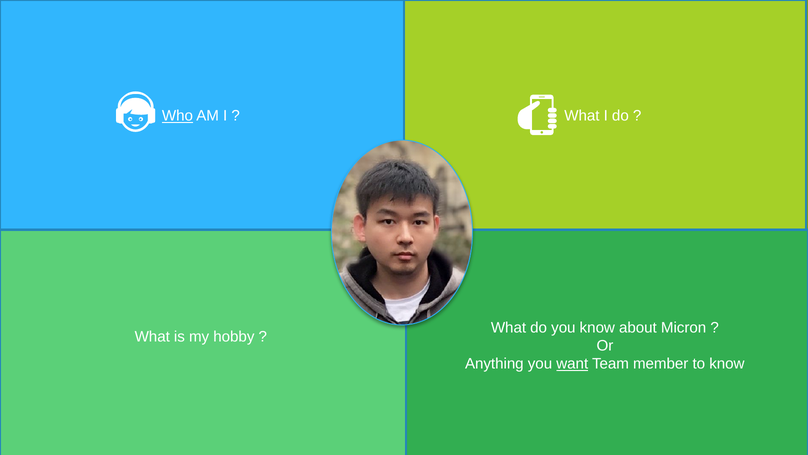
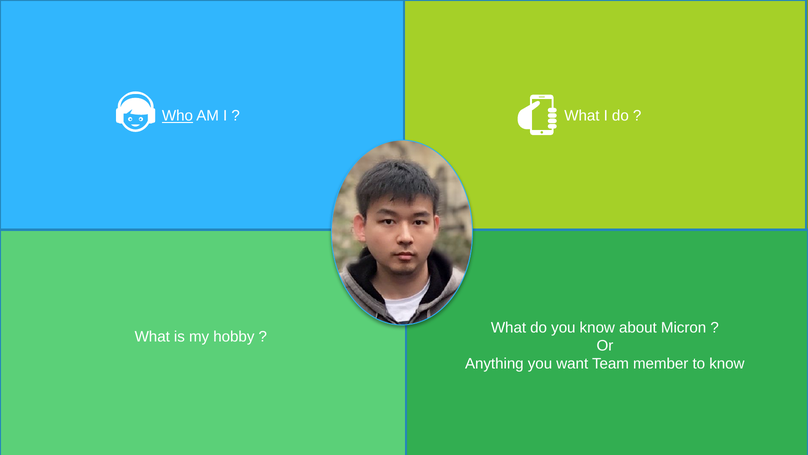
want underline: present -> none (572, 364)
